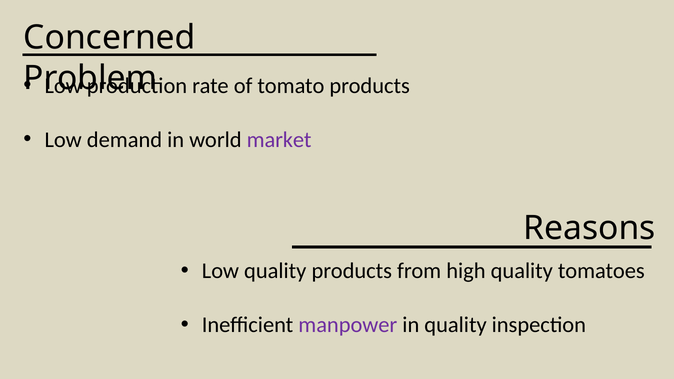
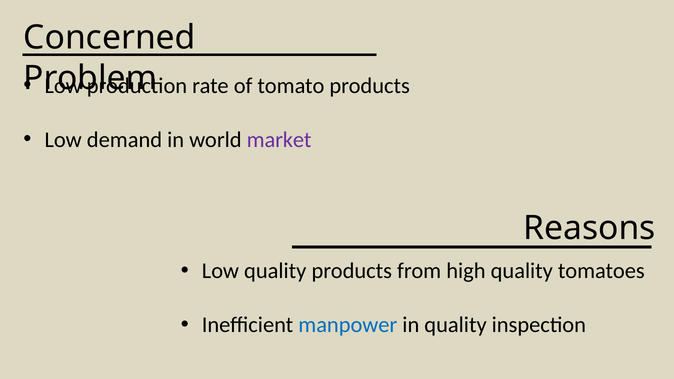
manpower colour: purple -> blue (348, 325)
